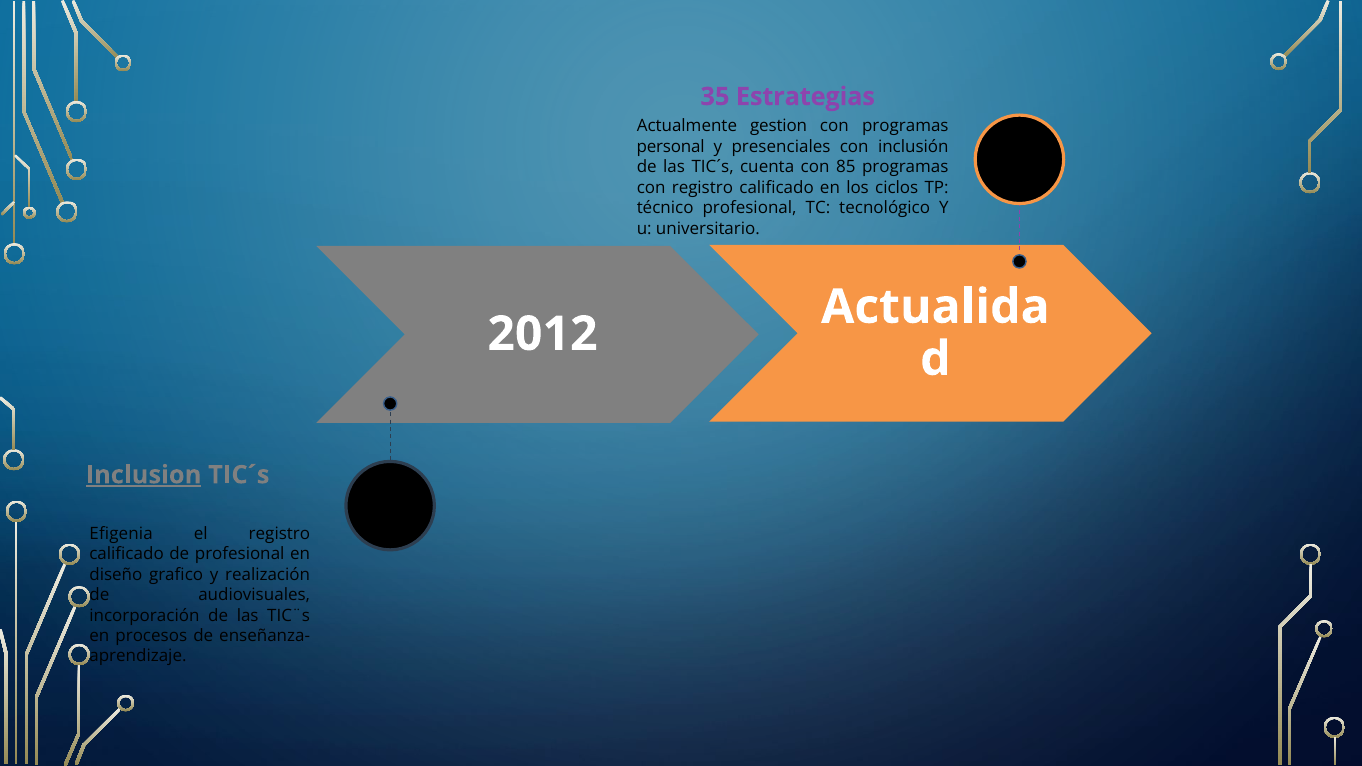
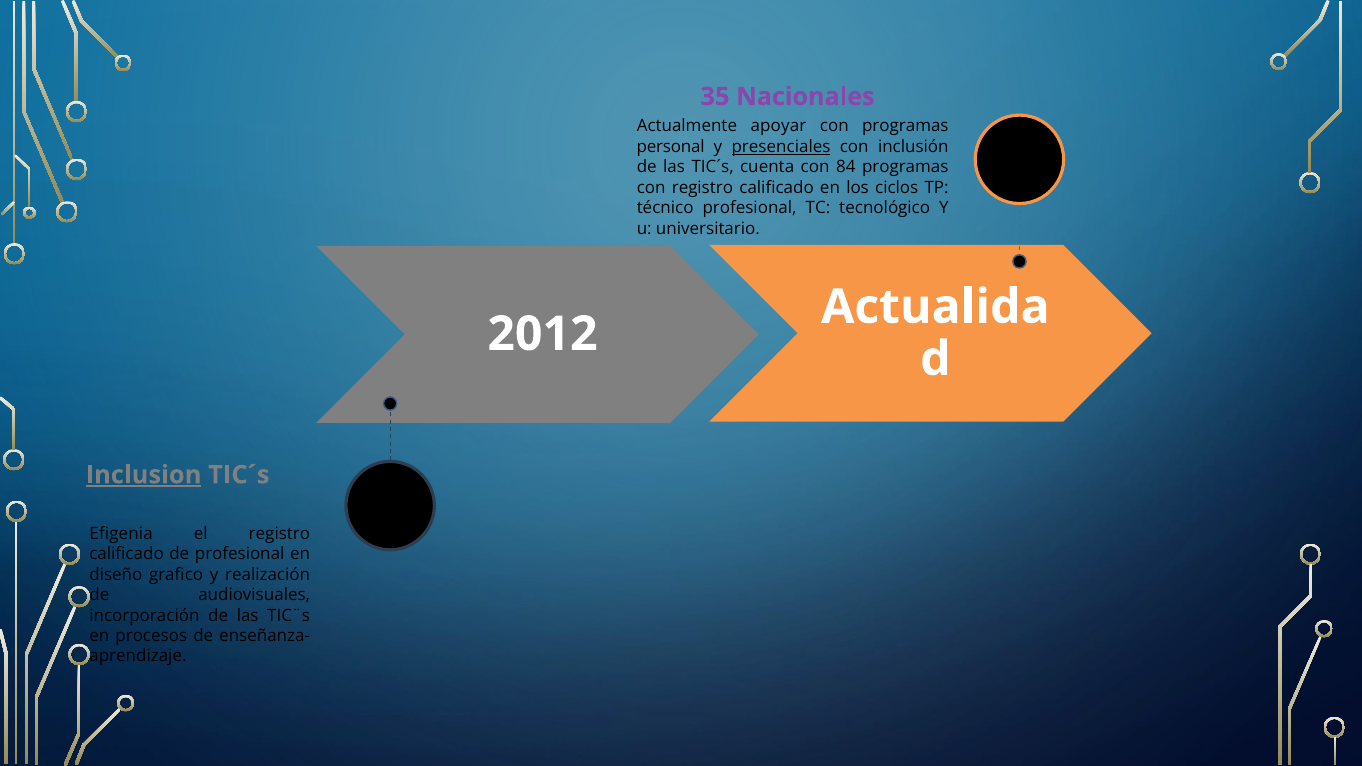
Estrategias: Estrategias -> Nacionales (805, 97)
gestion: gestion -> apoyar (778, 126)
presenciales underline: none -> present (781, 147)
85: 85 -> 84 (846, 167)
